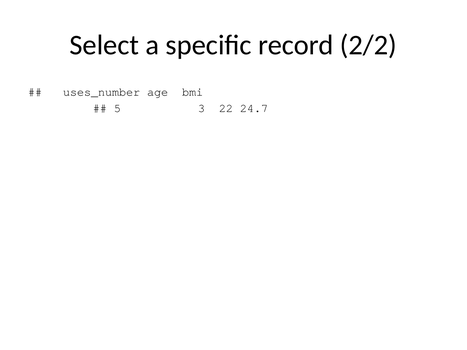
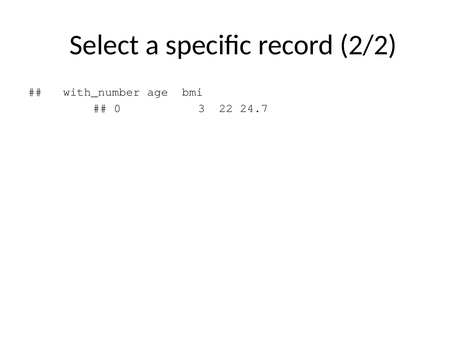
uses_number: uses_number -> with_number (102, 92)
5: 5 -> 0 (117, 108)
